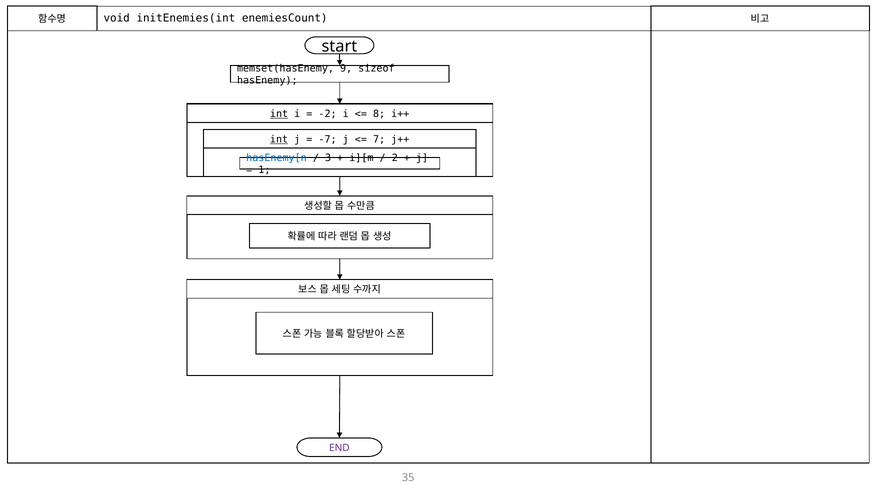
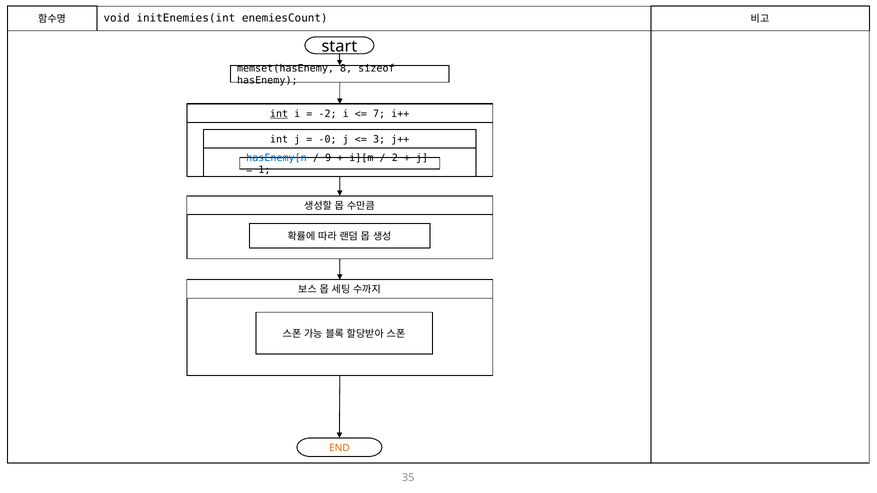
9: 9 -> 8 (346, 69)
8: 8 -> 7 (379, 114)
int underline: present -> none (279, 140)
-7: -7 -> -0 (328, 140)
7: 7 -> 3 (379, 140)
3: 3 -> 9 (328, 158)
END colour: purple -> orange (339, 448)
